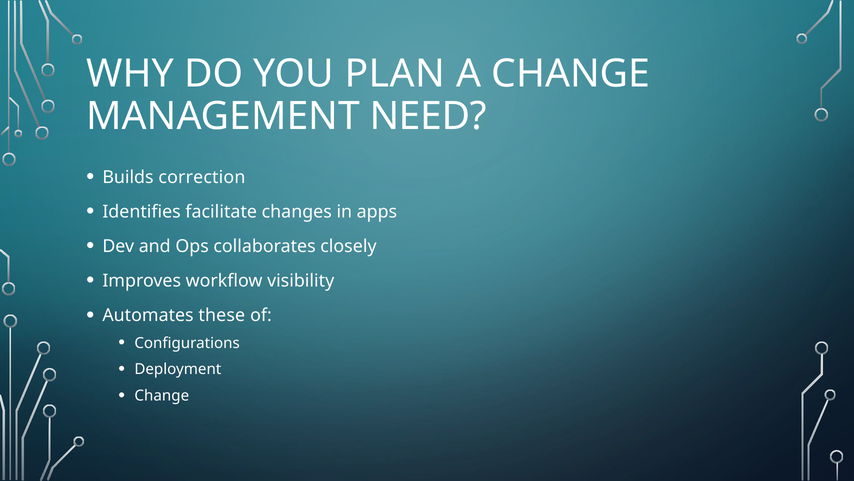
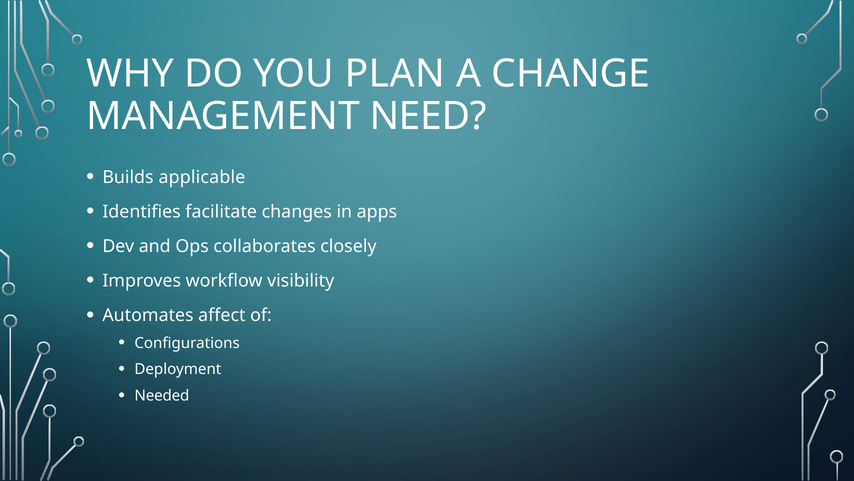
correction: correction -> applicable (202, 177)
these: these -> affect (222, 315)
Change: Change -> Needed (162, 395)
